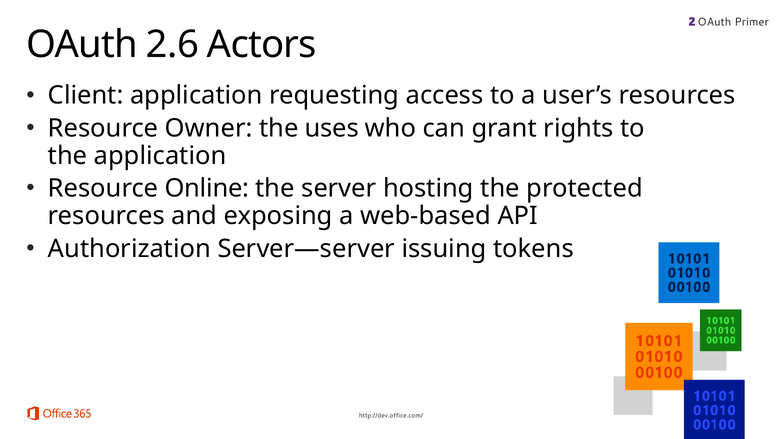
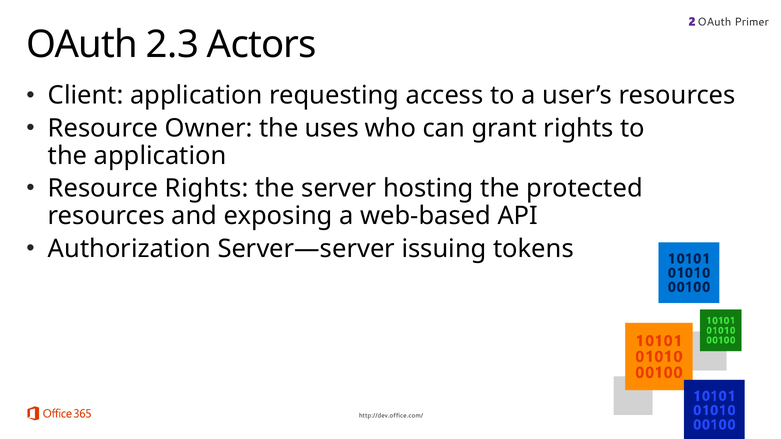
2.6: 2.6 -> 2.3 (173, 45)
Resource Online: Online -> Rights (207, 189)
